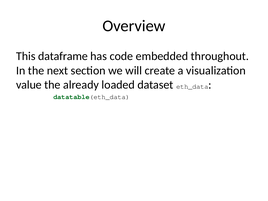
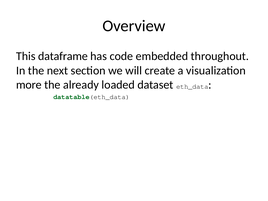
value: value -> more (29, 85)
